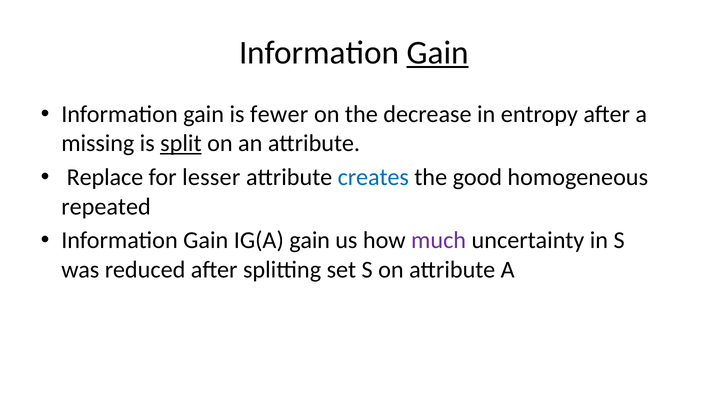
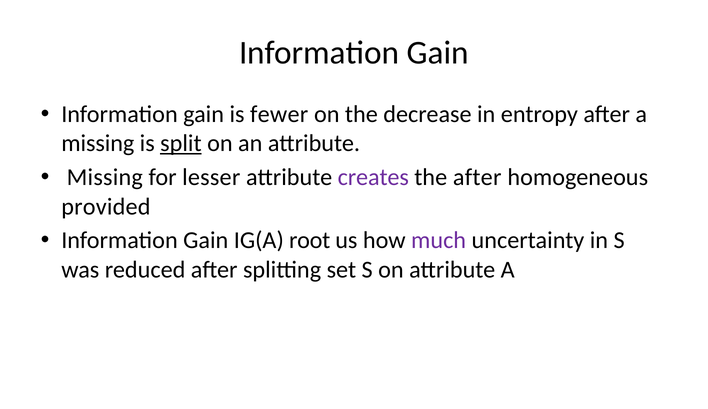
Gain underline: present -> none (438, 53)
Replace: Replace -> Missing (105, 177)
creates colour: blue -> purple (373, 177)
the good: good -> after (477, 177)
repeated: repeated -> provided (106, 206)
IG(A gain: gain -> root (310, 240)
